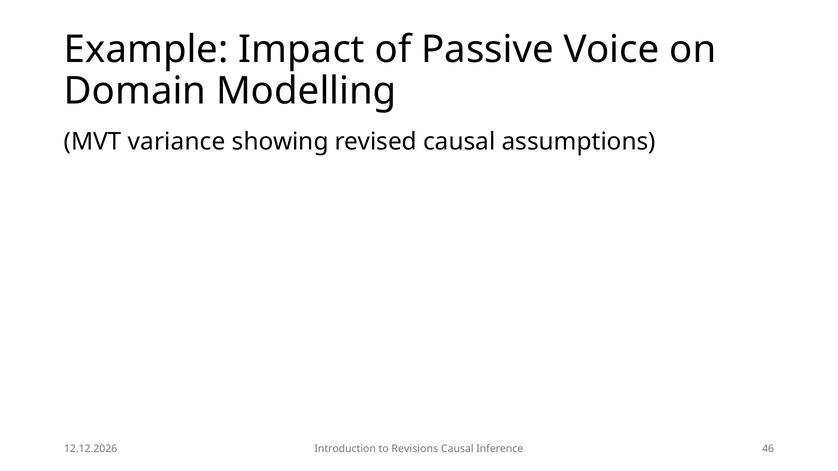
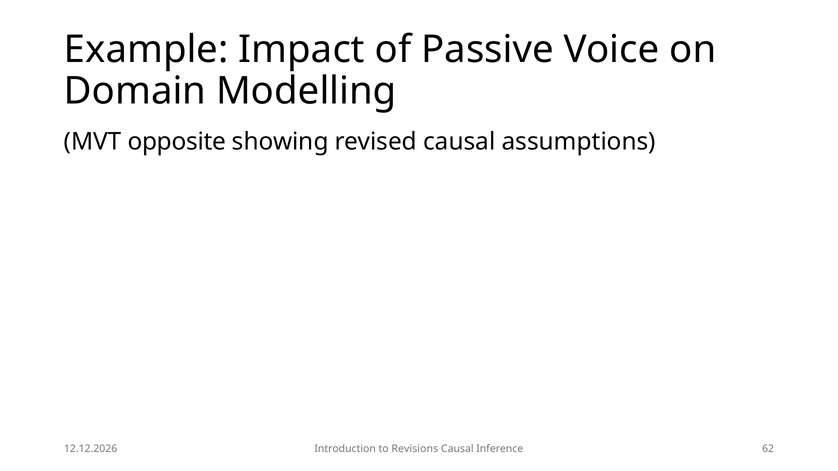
variance: variance -> opposite (177, 142)
46: 46 -> 62 (768, 449)
